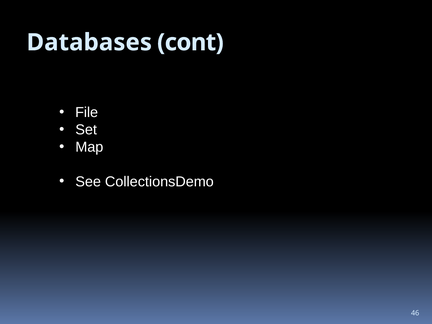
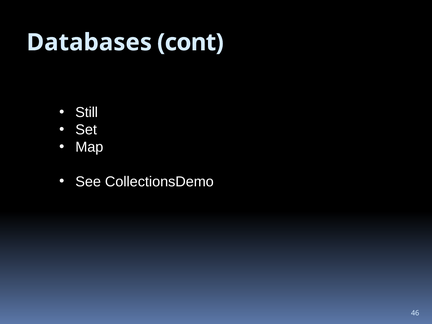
File: File -> Still (87, 113)
